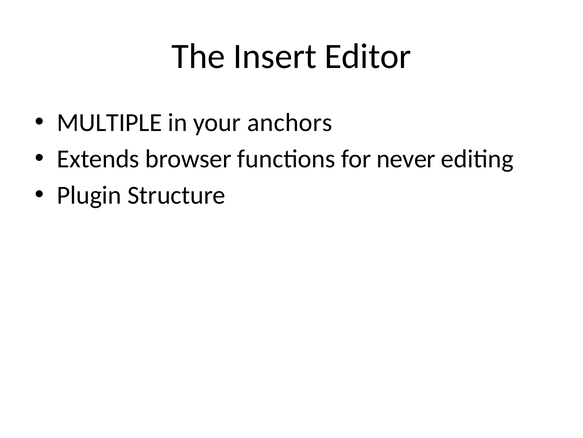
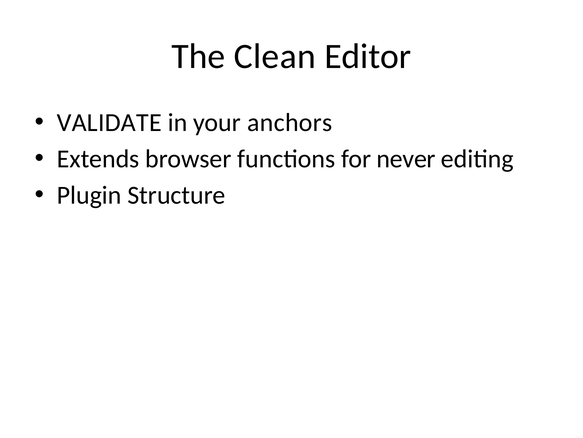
Insert: Insert -> Clean (275, 56)
MULTIPLE: MULTIPLE -> VALIDATE (109, 122)
